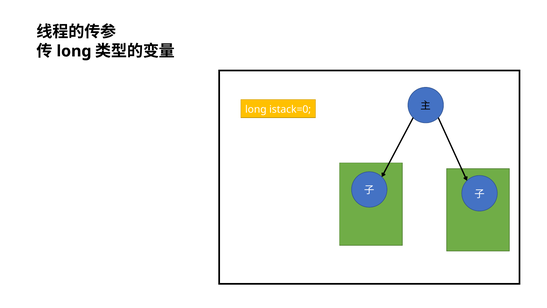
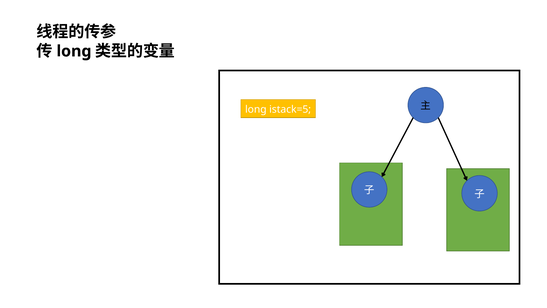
istack=0: istack=0 -> istack=5 (290, 109)
